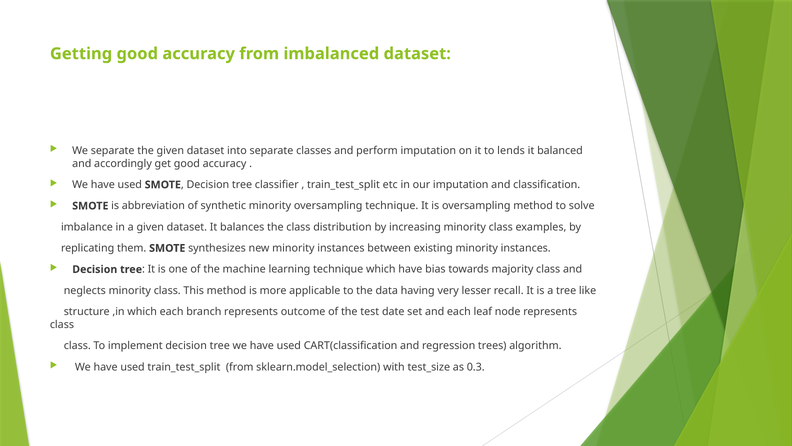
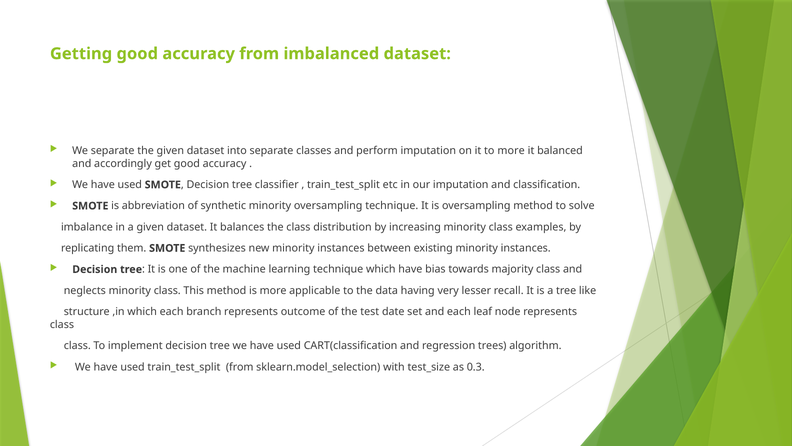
to lends: lends -> more (511, 151)
